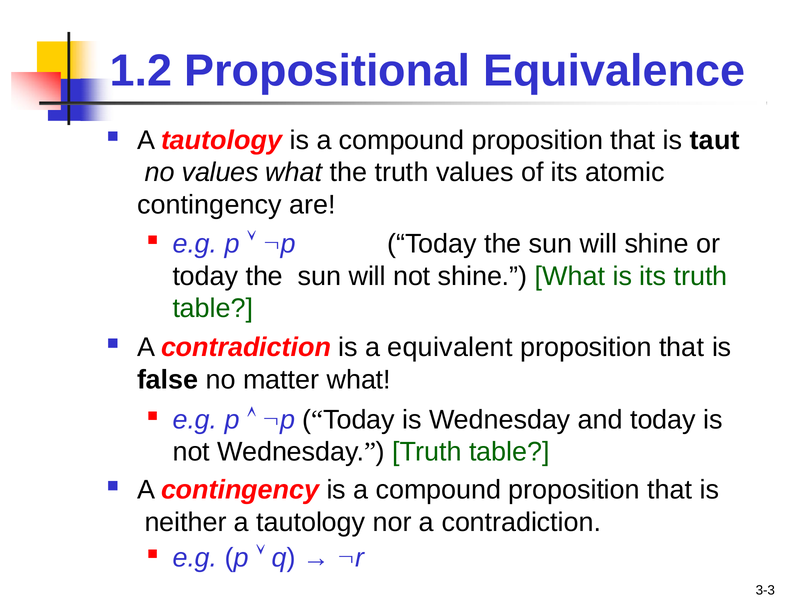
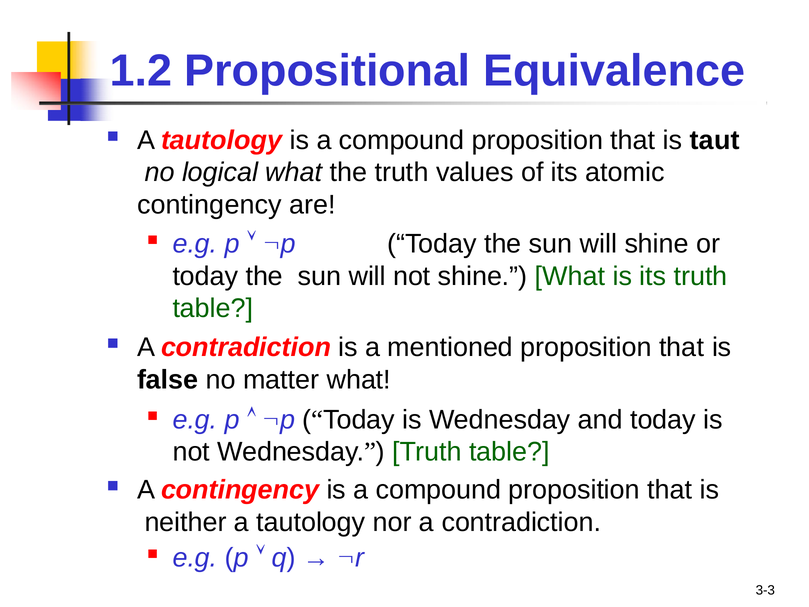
no values: values -> logical (220, 173)
equivalent: equivalent -> mentioned (450, 347)
